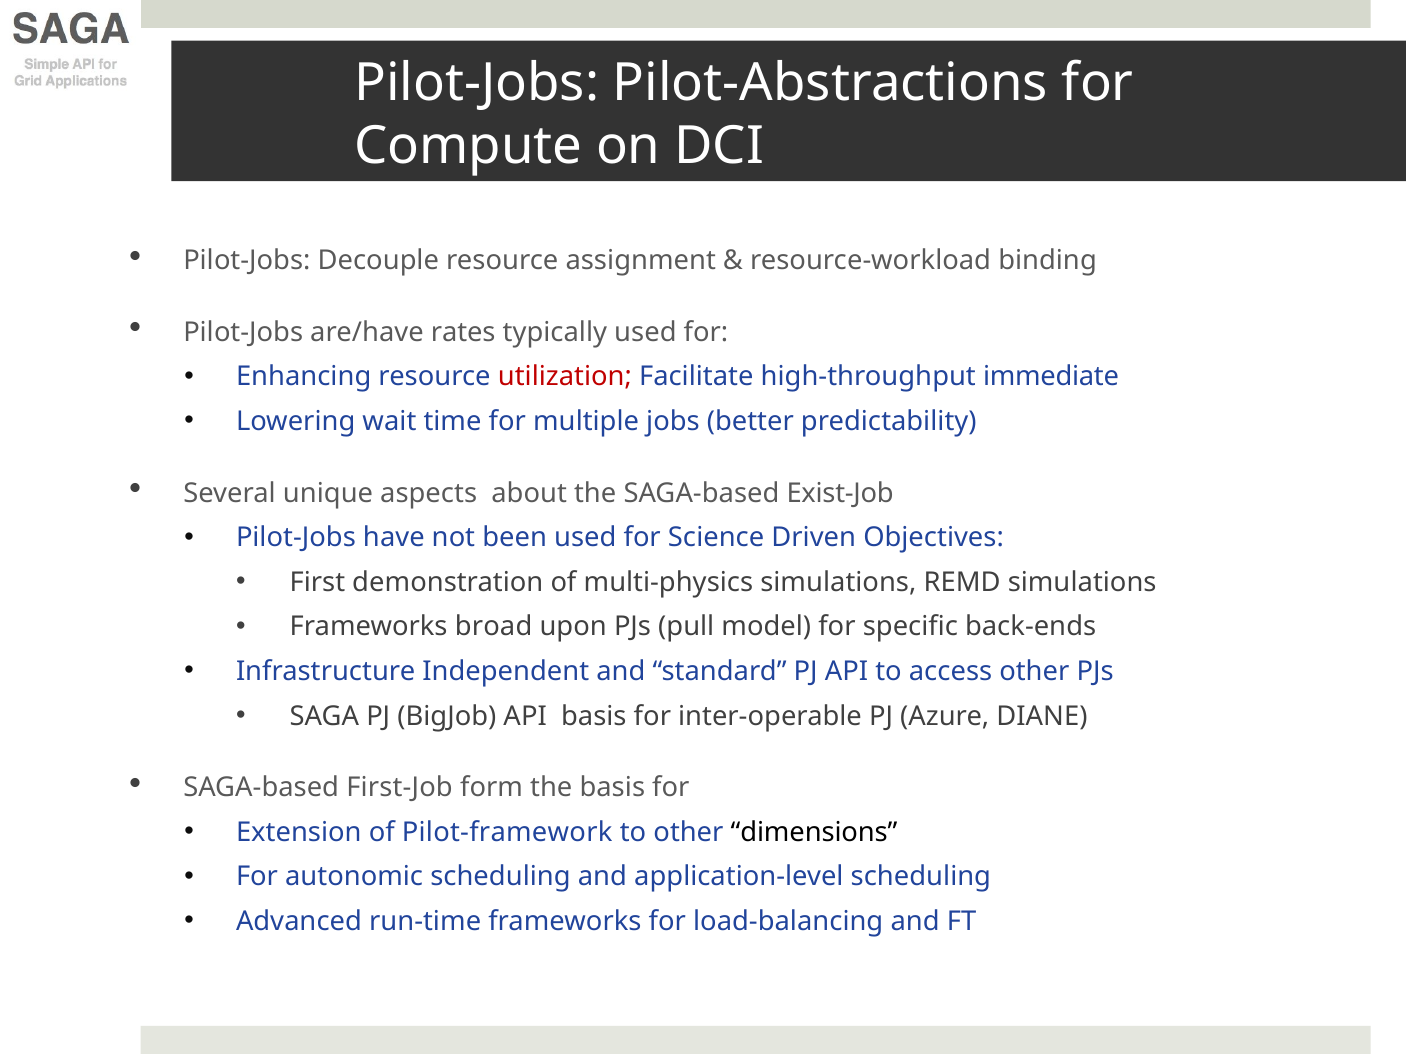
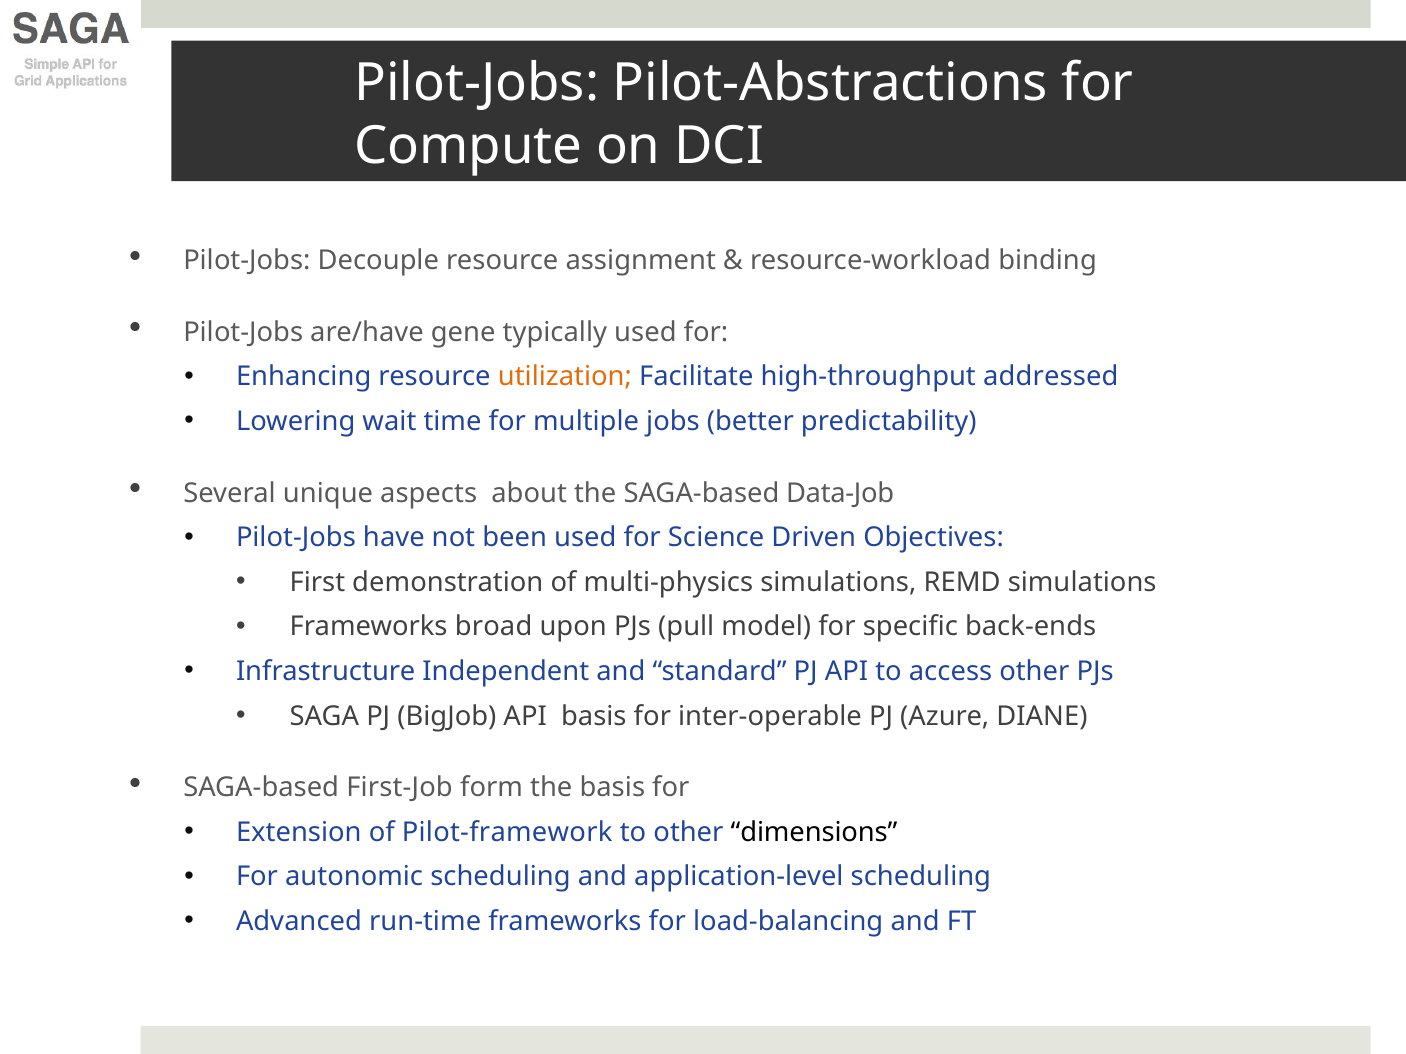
rates: rates -> gene (463, 333)
utilization colour: red -> orange (565, 377)
immediate: immediate -> addressed (1051, 377)
Exist-Job: Exist-Job -> Data-Job (840, 494)
